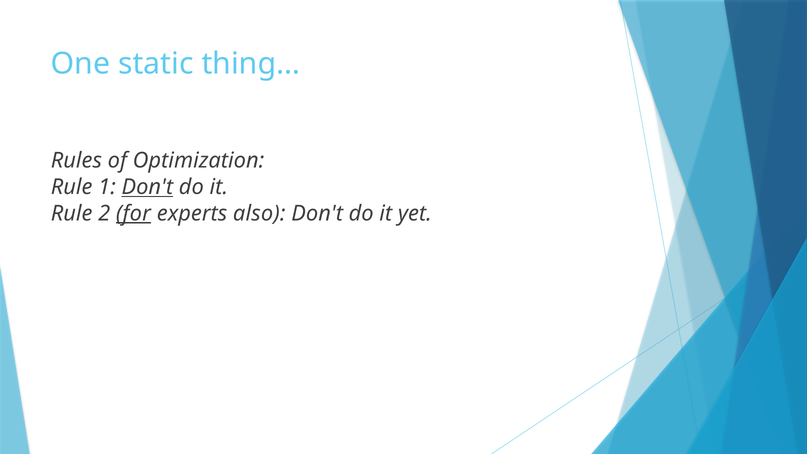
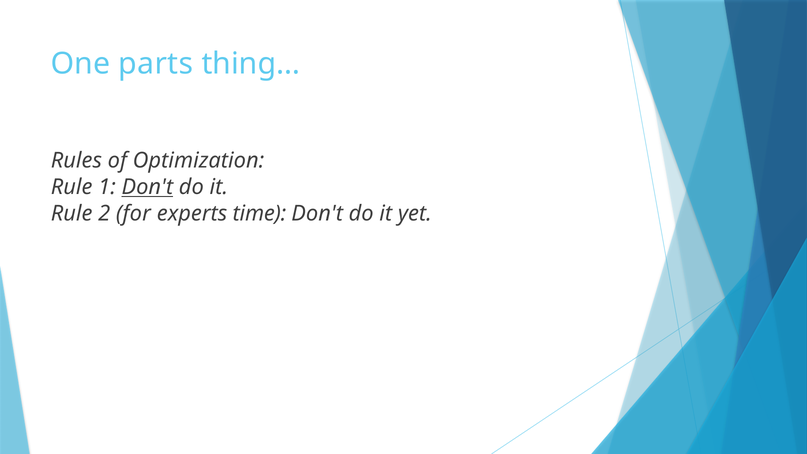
static: static -> parts (156, 64)
for underline: present -> none (133, 213)
also: also -> time (259, 213)
